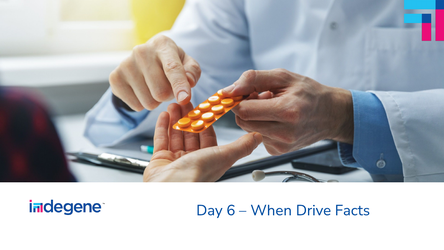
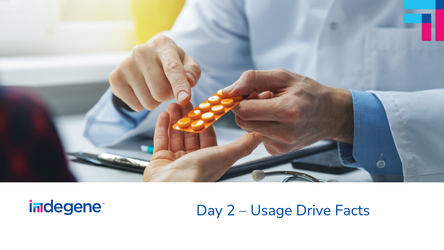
6: 6 -> 2 (231, 210)
When: When -> Usage (271, 210)
